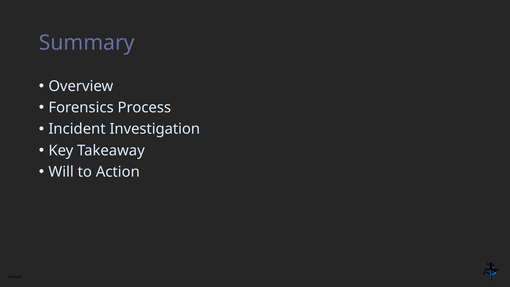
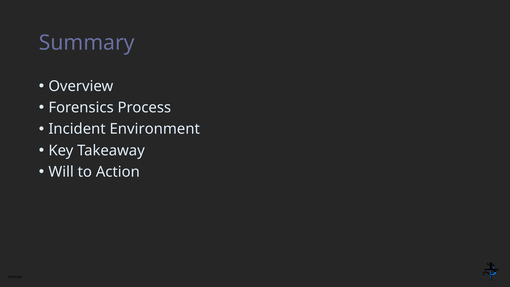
Investigation: Investigation -> Environment (155, 129)
